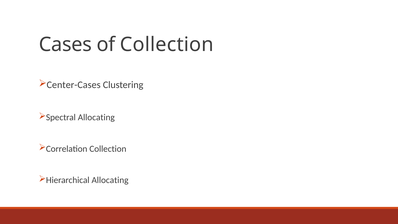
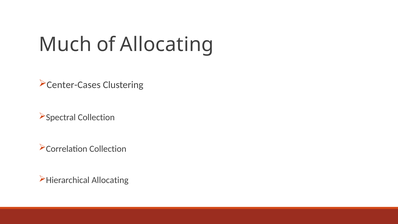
Cases: Cases -> Much (65, 45)
of Collection: Collection -> Allocating (167, 45)
Spectral Allocating: Allocating -> Collection (96, 117)
